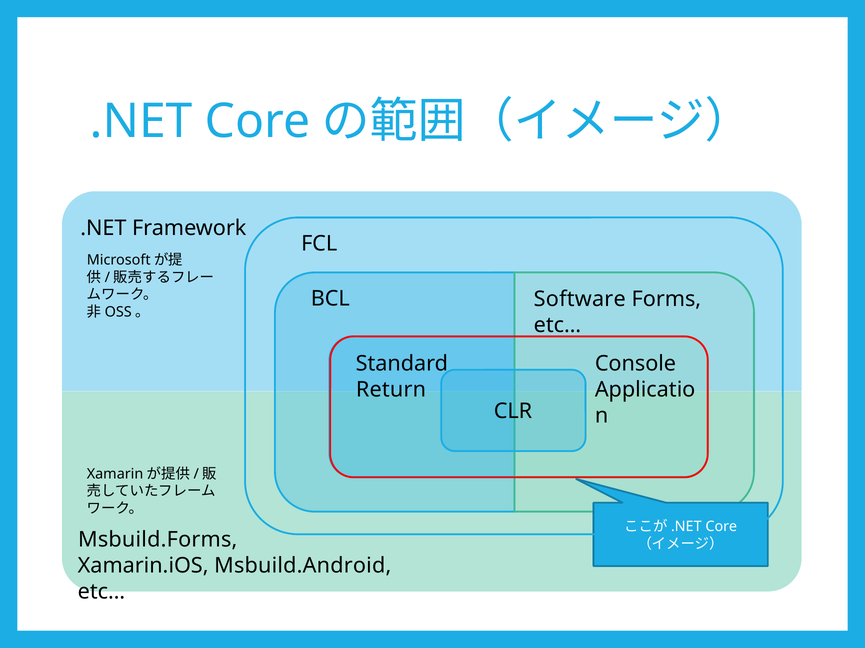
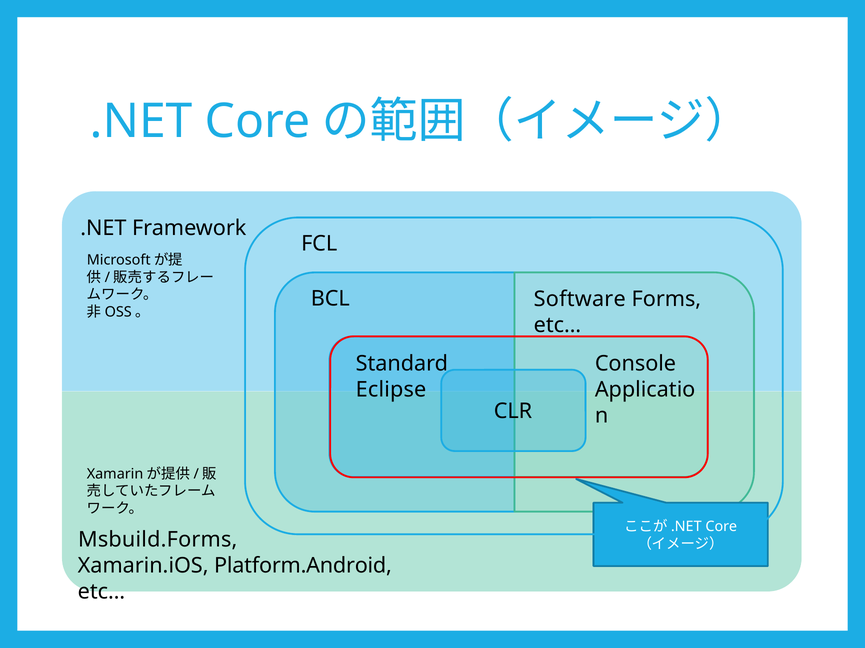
Return: Return -> Eclipse (391, 390)
Msbuild.Android: Msbuild.Android -> Platform.Android (303, 566)
